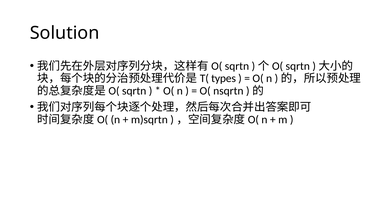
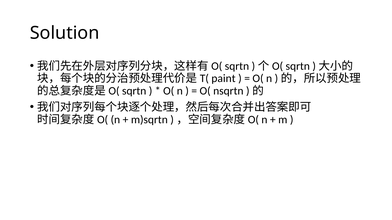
types: types -> paint (223, 79)
